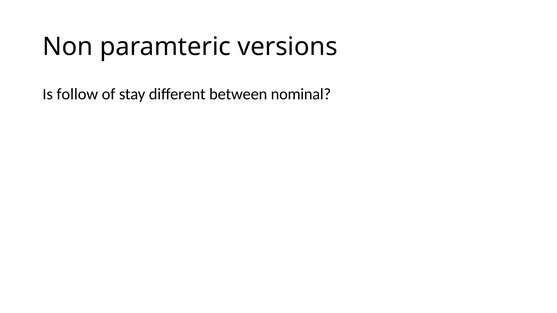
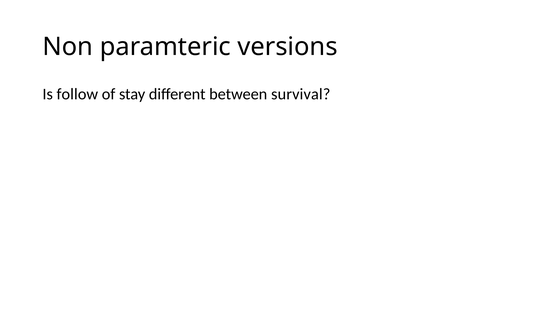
nominal: nominal -> survival (301, 94)
